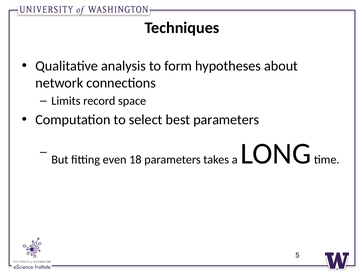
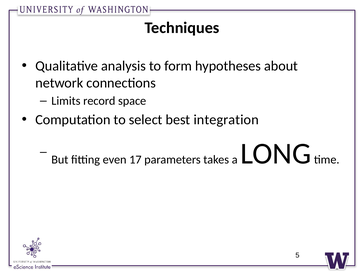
best parameters: parameters -> integration (226, 120)
18: 18 -> 17 (135, 160)
